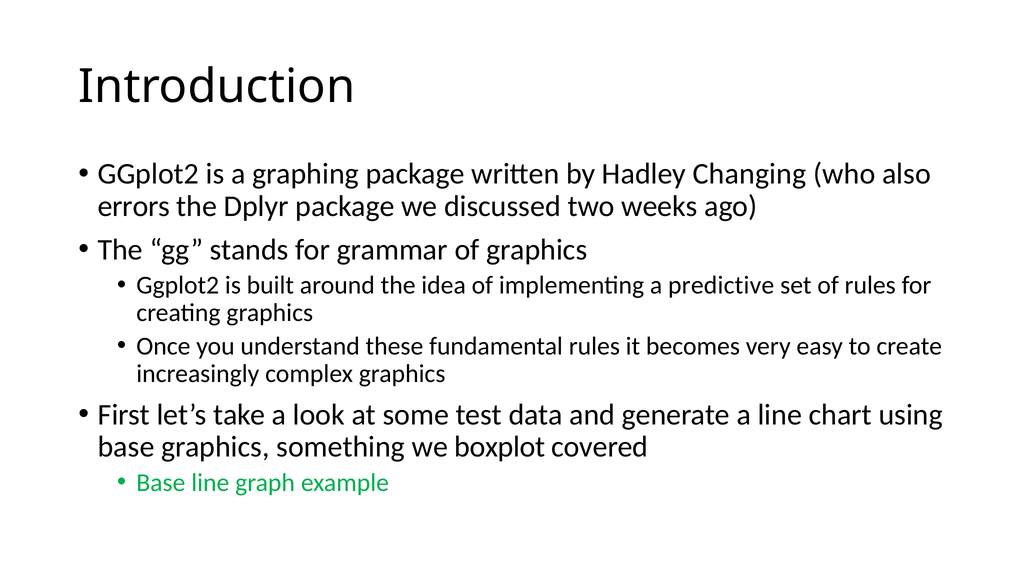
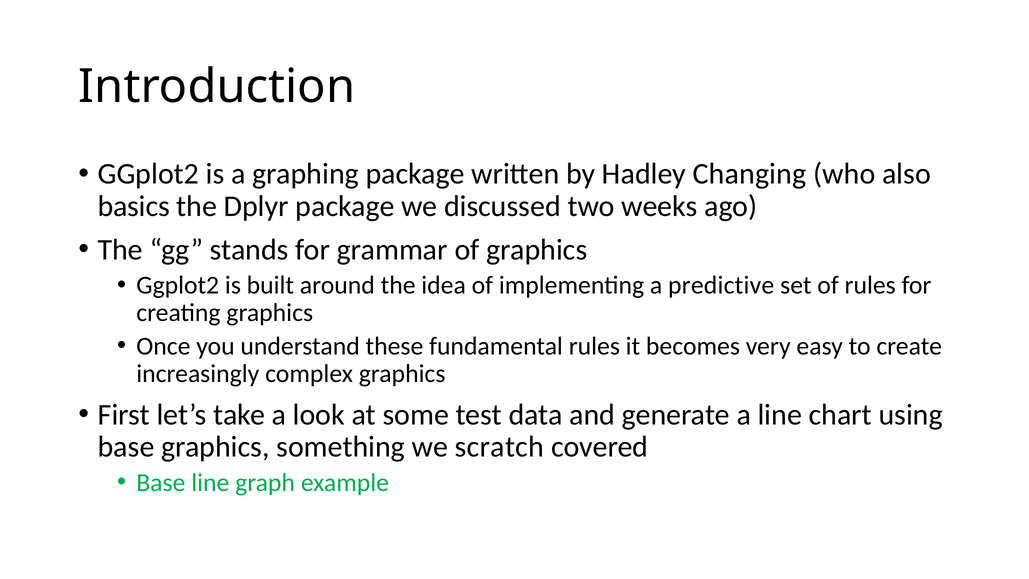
errors: errors -> basics (134, 206)
boxplot: boxplot -> scratch (499, 447)
